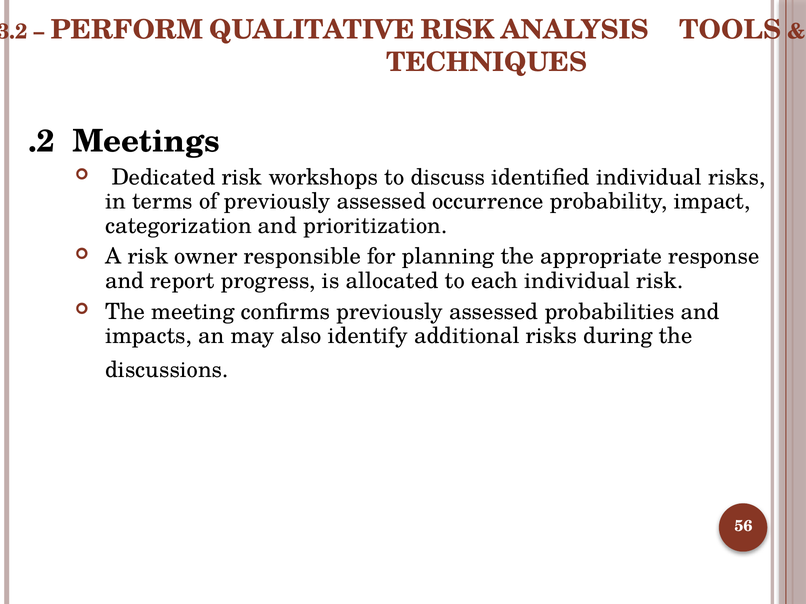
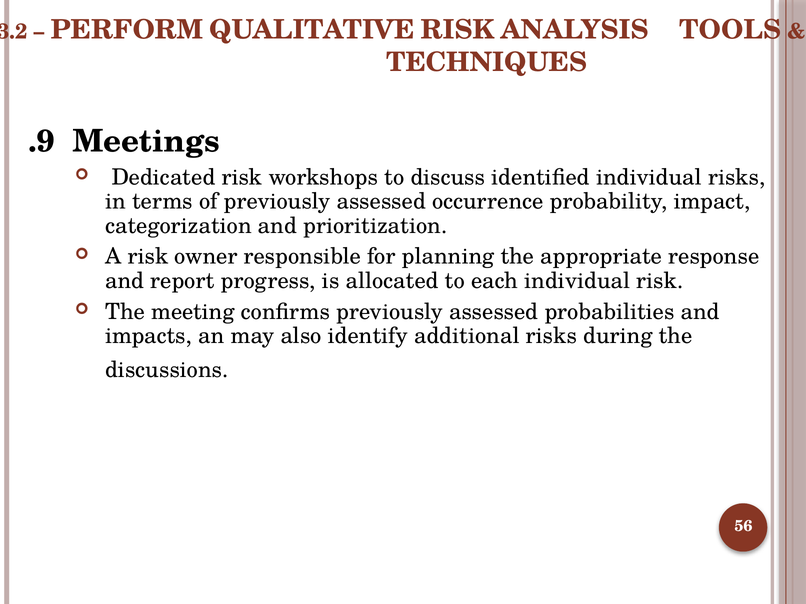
.2: .2 -> .9 (41, 142)
